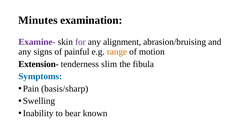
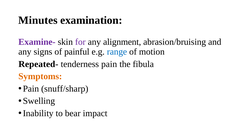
range colour: orange -> blue (117, 52)
Extension-: Extension- -> Repeated- (38, 64)
tenderness slim: slim -> pain (109, 64)
Symptoms colour: blue -> orange (40, 76)
basis/sharp: basis/sharp -> snuff/sharp (65, 88)
known: known -> impact (95, 113)
